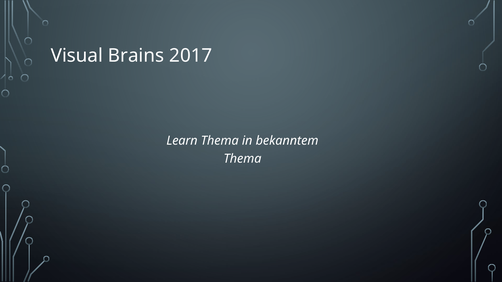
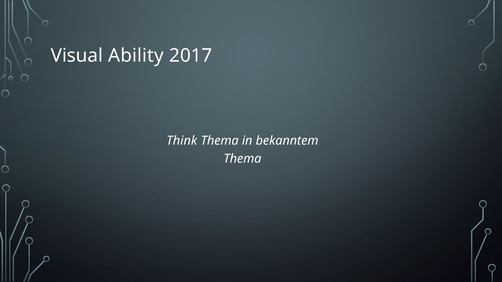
Brains: Brains -> Ability (136, 56)
Learn: Learn -> Think (182, 141)
